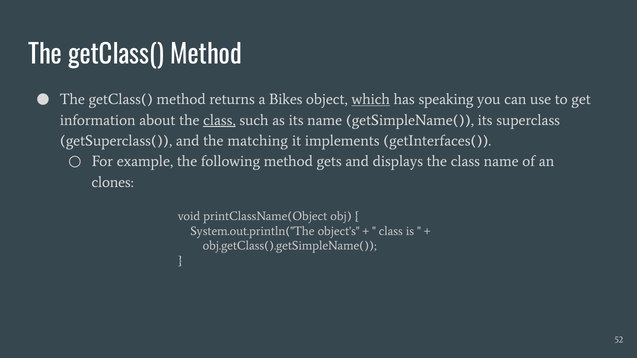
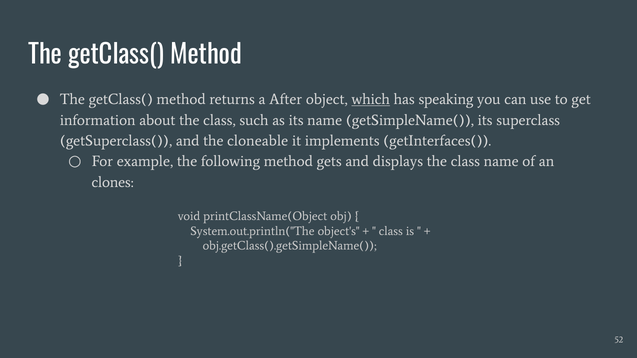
Bikes: Bikes -> After (286, 99)
class underline: present -> none (219, 120)
matching: matching -> cloneable (258, 141)
